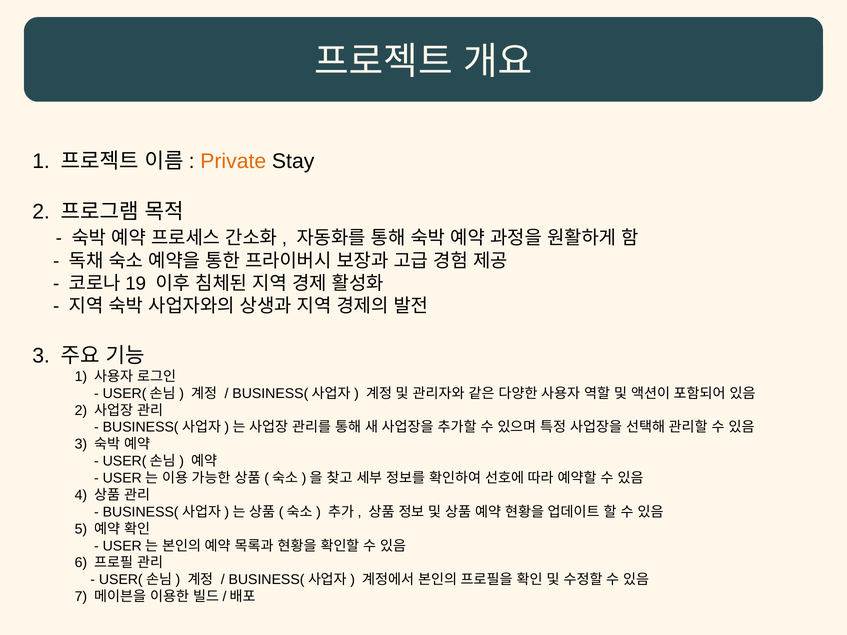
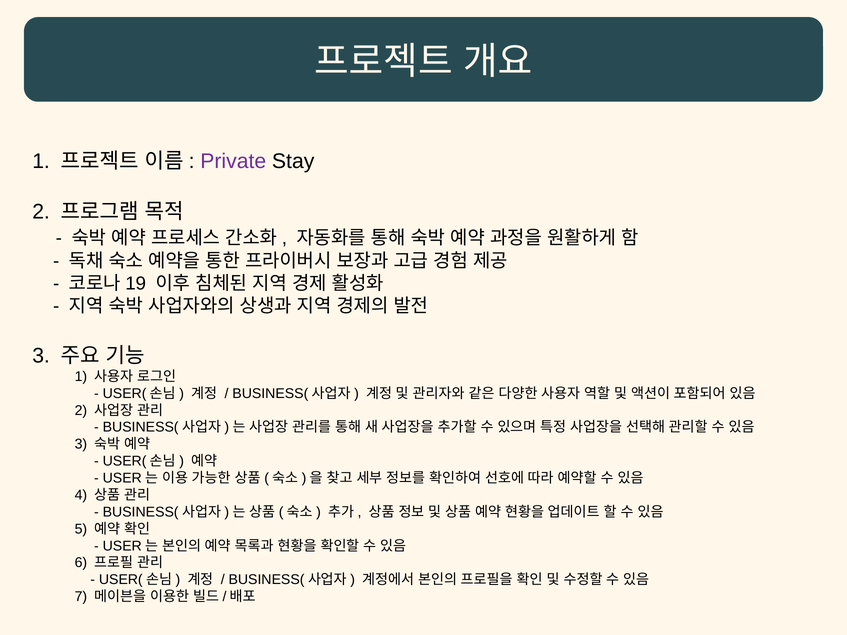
Private colour: orange -> purple (233, 161)
